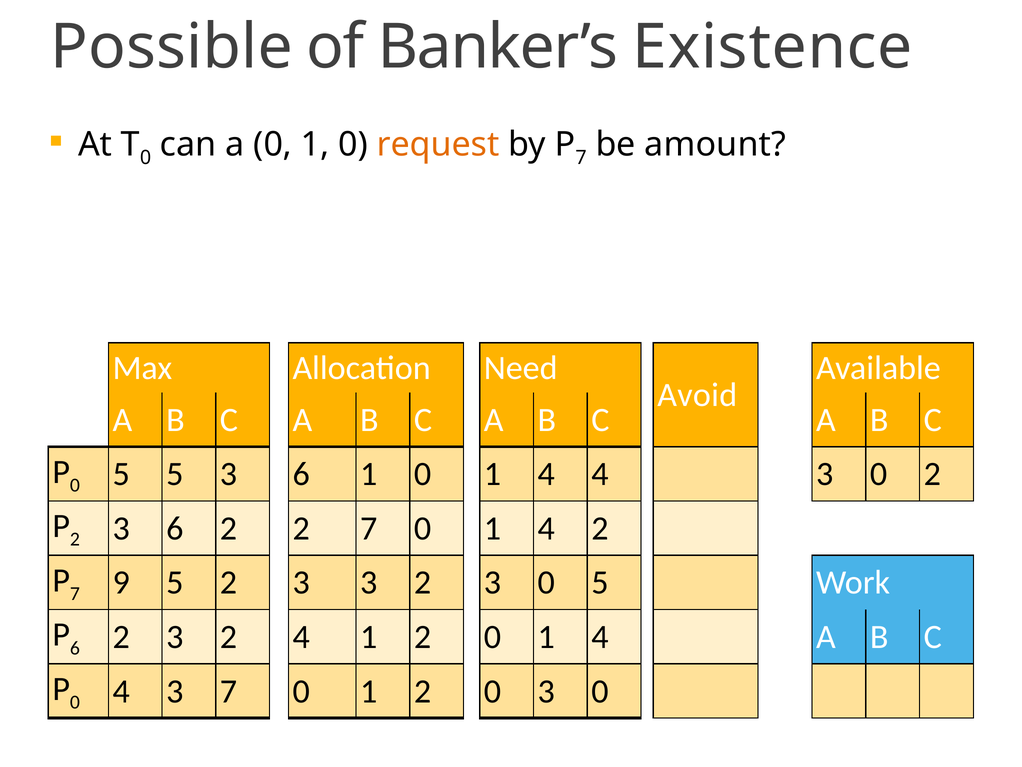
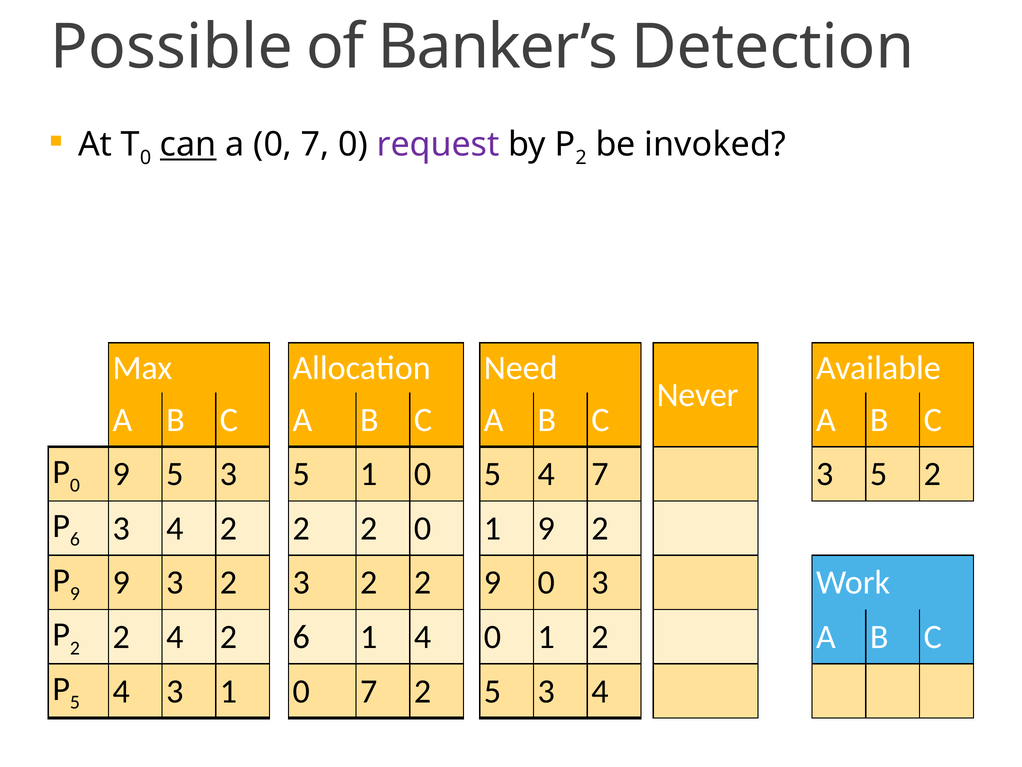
Existence: Existence -> Detection (773, 47)
can underline: none -> present (188, 145)
a 0 1: 1 -> 7 (315, 145)
request colour: orange -> purple (438, 145)
7: 7 -> 2 (581, 158)
amount: amount -> invoked (715, 145)
Avoid: Avoid -> Never (698, 395)
5: 5 -> 9 (121, 474)
5 3 6: 6 -> 5 (301, 474)
1 0 1: 1 -> 5 (492, 474)
4 4: 4 -> 7 (600, 474)
0: 0 -> 5 (879, 474)
2: 2 -> 6 (75, 539)
6: 6 -> 4 (175, 528)
2 2 7: 7 -> 2 (369, 528)
4: 4 -> 9 (546, 528)
7: 7 -> 9 (75, 593)
9 5: 5 -> 3 (175, 582)
2 3 3: 3 -> 2 (369, 582)
3: 3 -> 9 (492, 582)
5: 5 -> 3 (600, 582)
6: 6 -> 2 (75, 648)
3: 3 -> 4 (175, 637)
2 4: 4 -> 6 (301, 637)
2: 2 -> 4 (423, 637)
4: 4 -> 2 (600, 637)
0: 0 -> 5 (75, 702)
3 7: 7 -> 1 (228, 691)
1: 1 -> 7 (369, 691)
0: 0 -> 5 (492, 691)
0: 0 -> 4 (600, 691)
